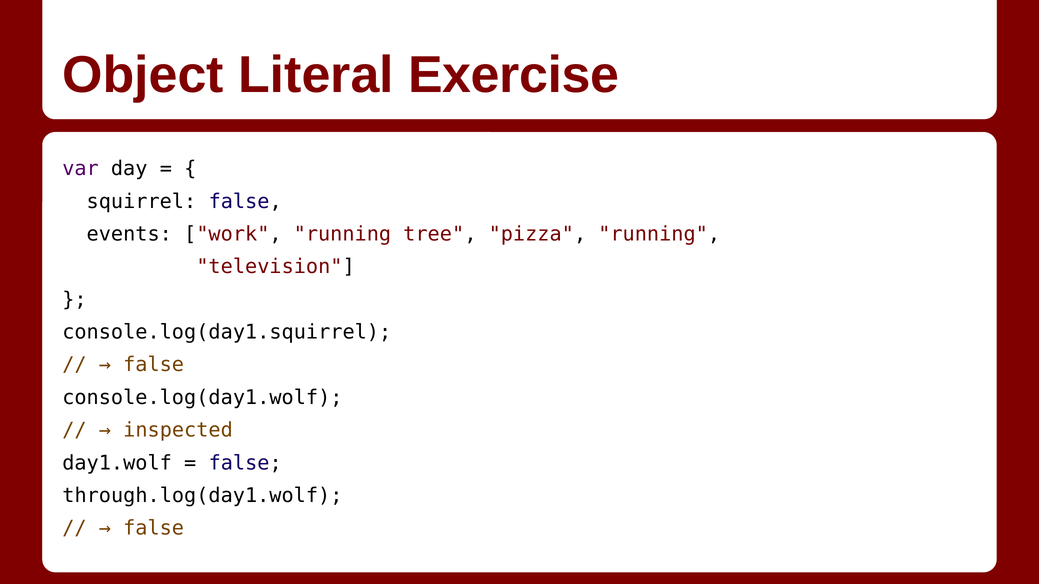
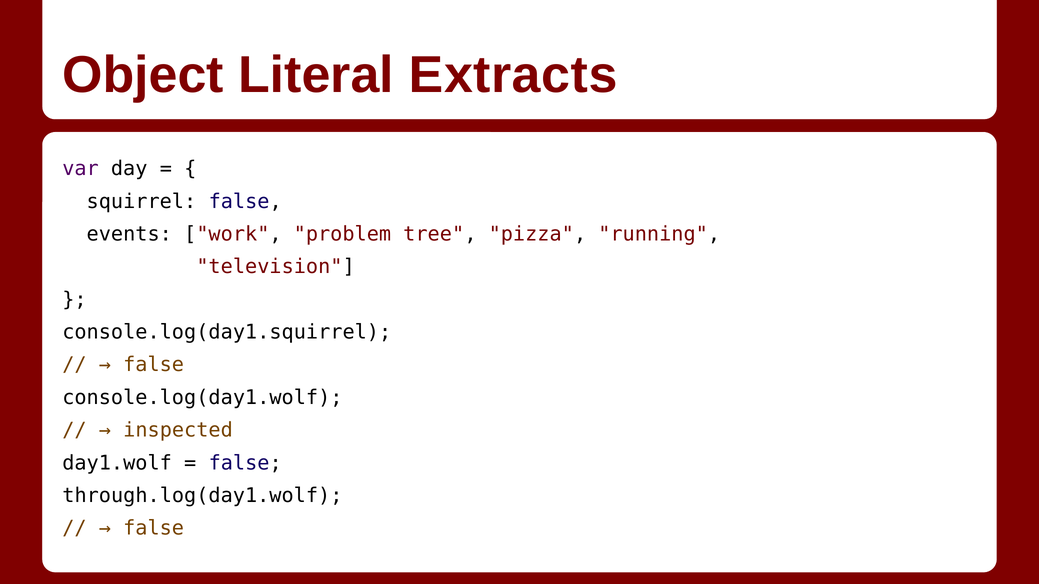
Exercise: Exercise -> Extracts (513, 75)
work running: running -> problem (342, 234)
